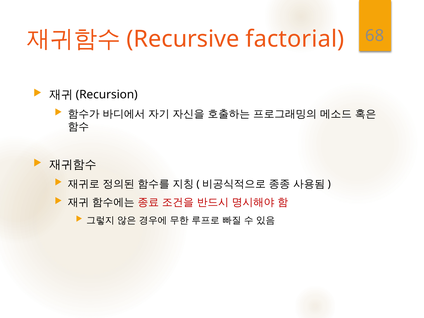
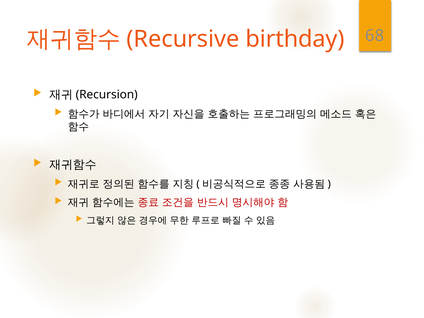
factorial: factorial -> birthday (295, 39)
